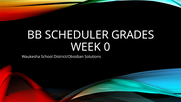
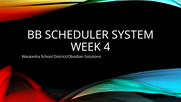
GRADES: GRADES -> SYSTEM (133, 35)
0: 0 -> 4 (107, 47)
